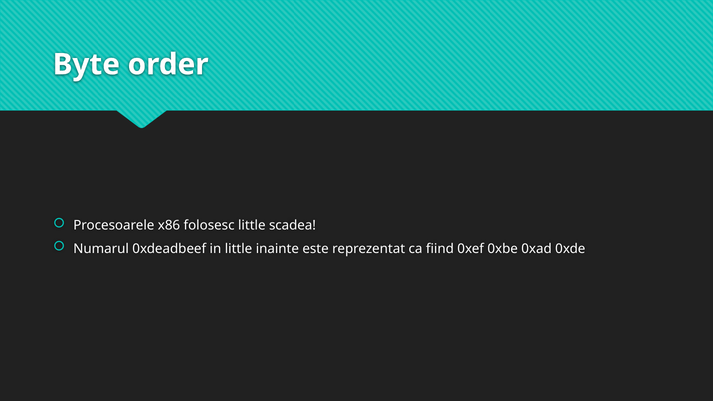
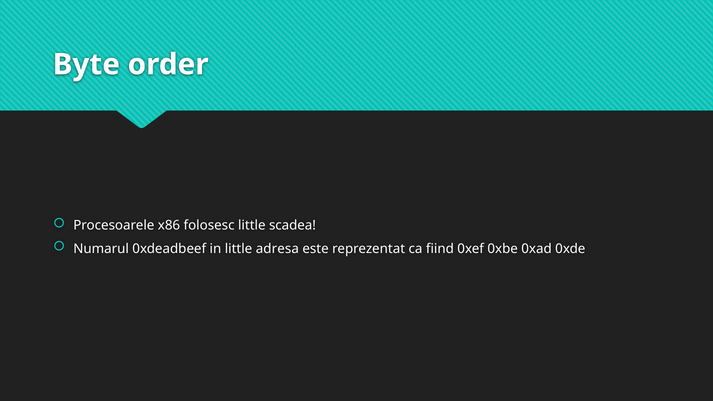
inainte: inainte -> adresa (277, 249)
